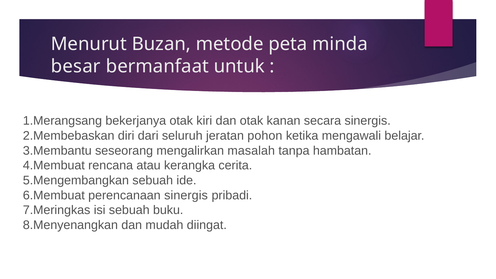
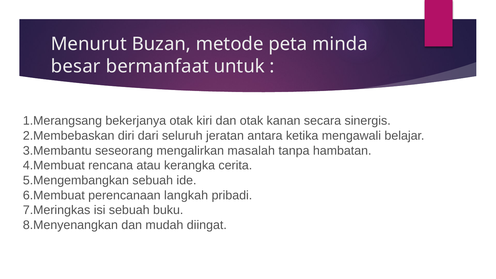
pohon: pohon -> antara (265, 136)
perencanaan sinergis: sinergis -> langkah (186, 195)
